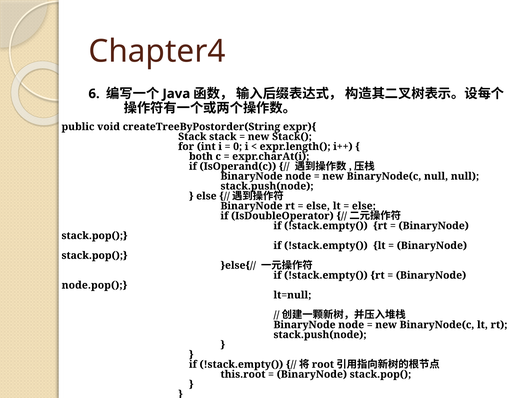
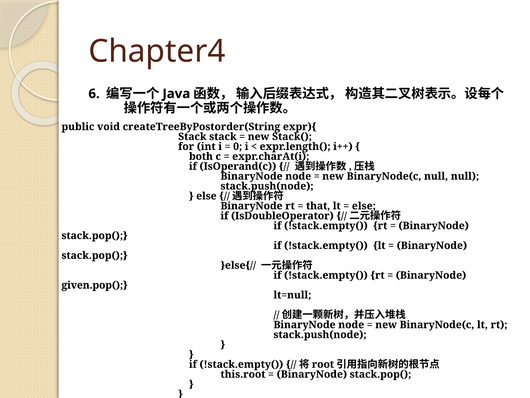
else: else -> that (318, 206)
node.pop(: node.pop( -> given.pop( (95, 285)
